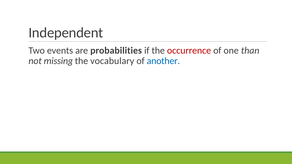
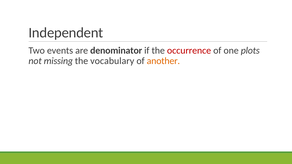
probabilities: probabilities -> denominator (116, 51)
than: than -> plots (250, 51)
another colour: blue -> orange (163, 61)
